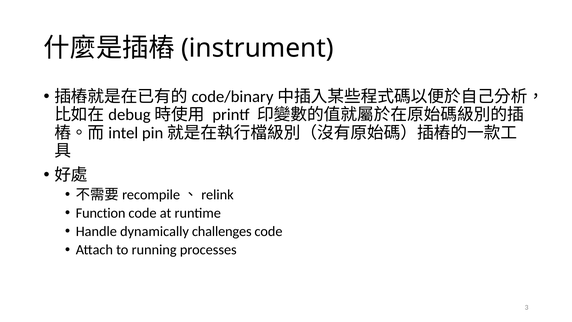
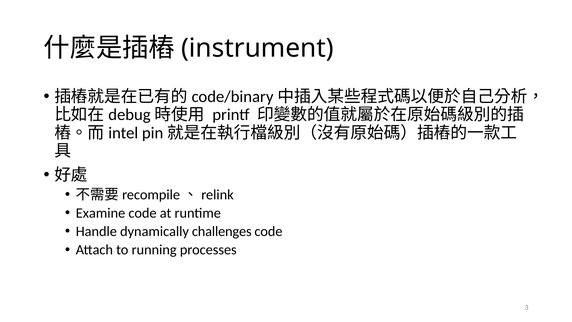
Function: Function -> Examine (101, 213)
